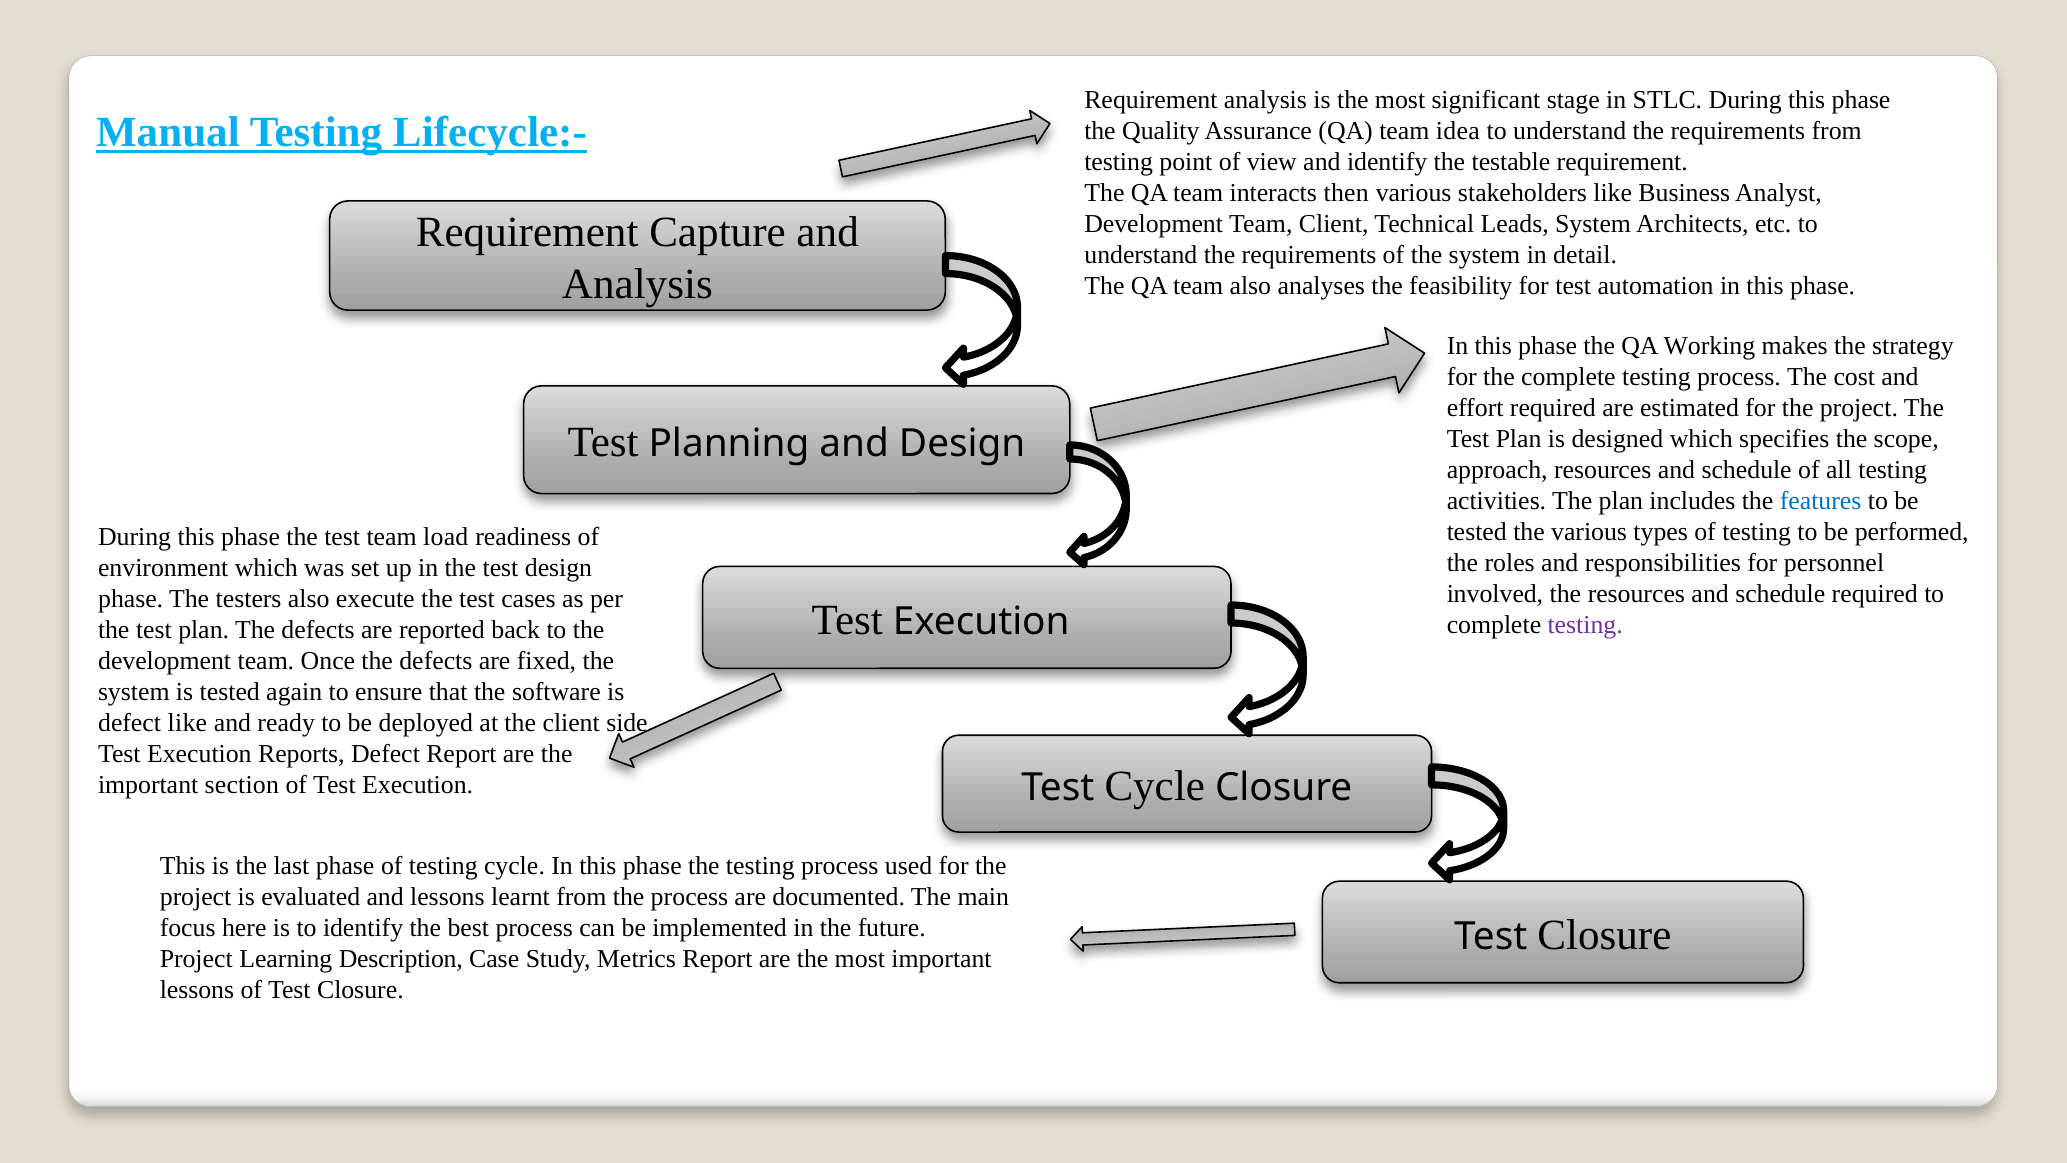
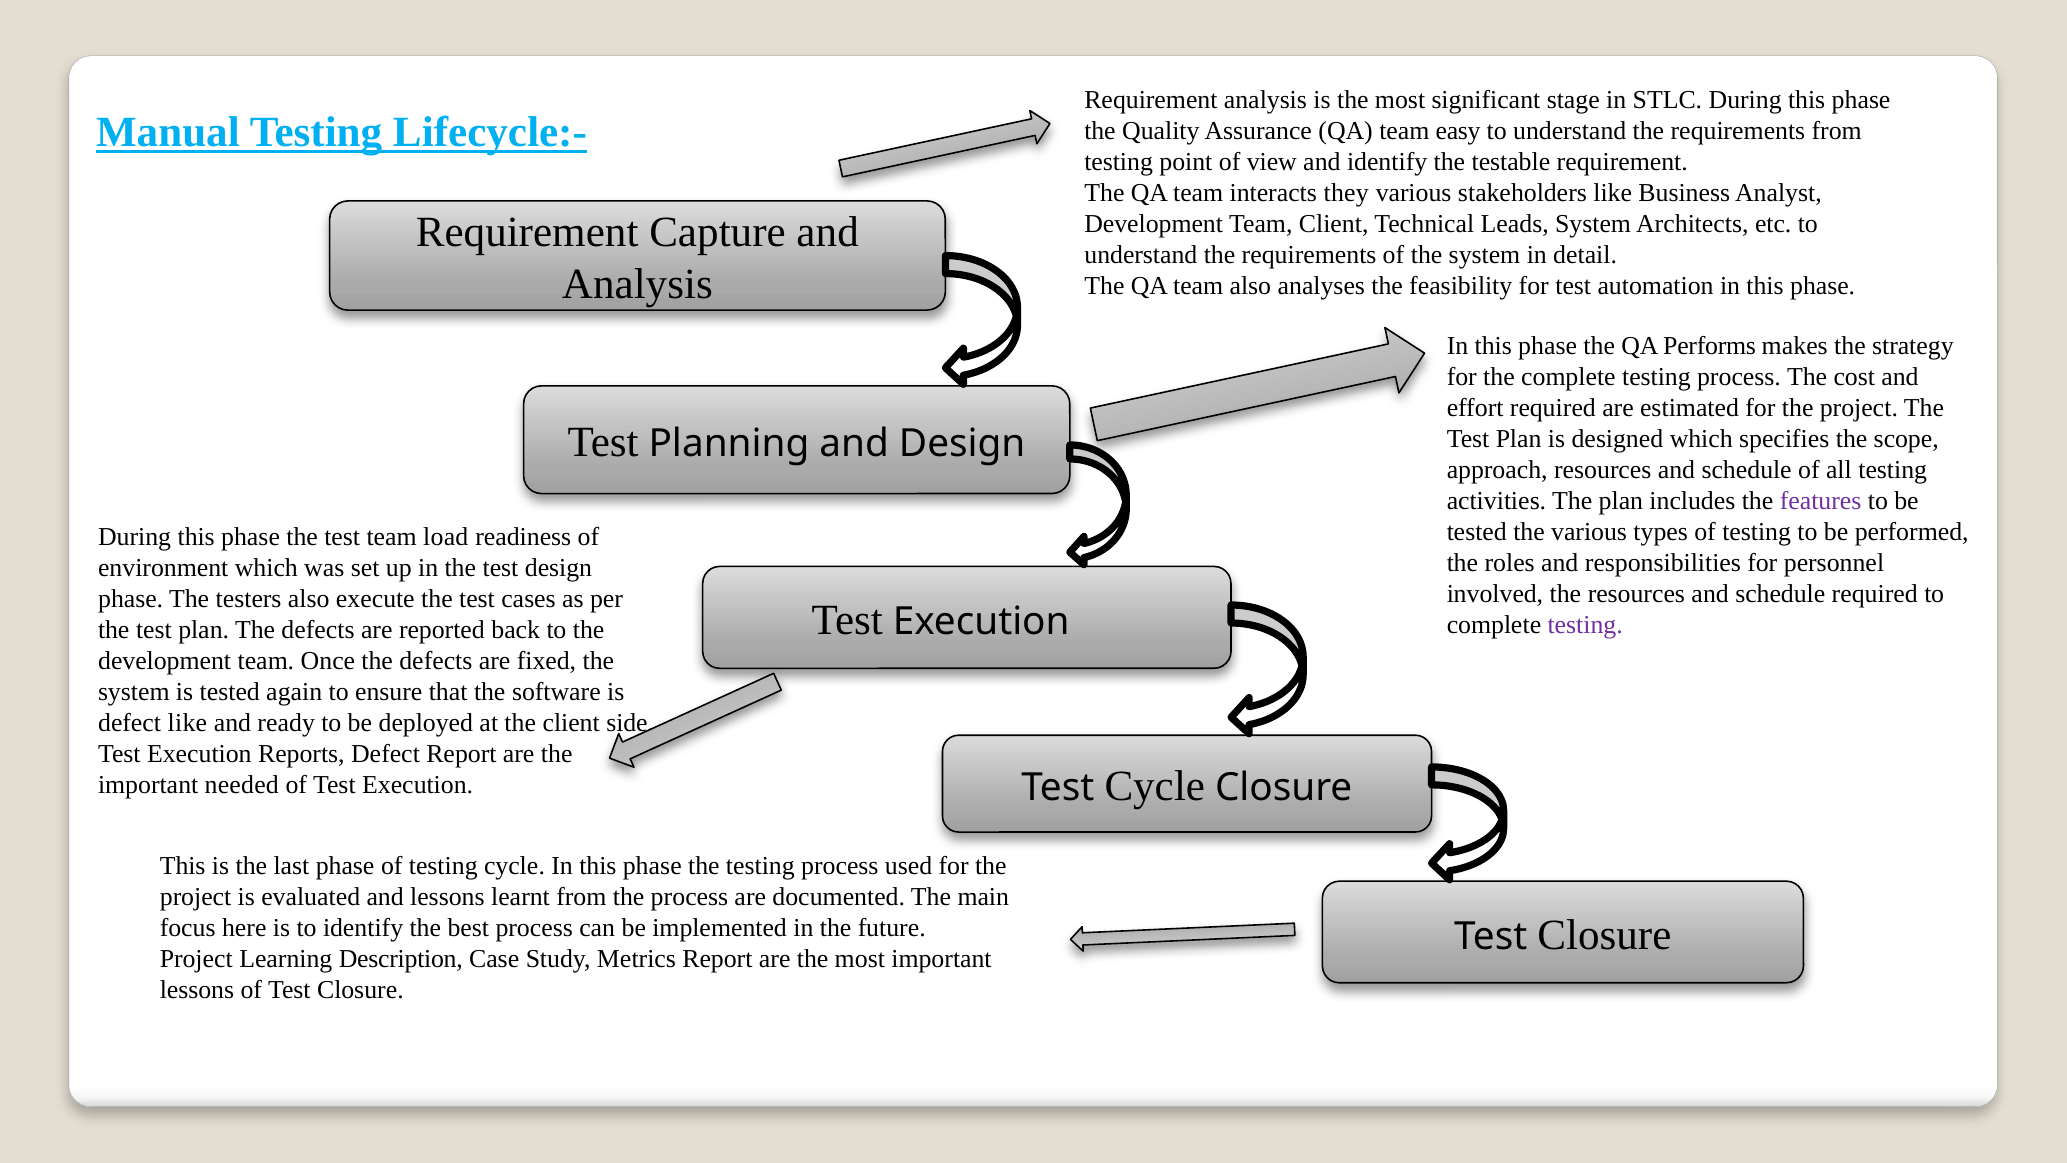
idea: idea -> easy (1458, 131)
then: then -> they (1346, 193)
Working: Working -> Performs (1710, 345)
features colour: blue -> purple (1821, 500)
section: section -> needed (242, 785)
